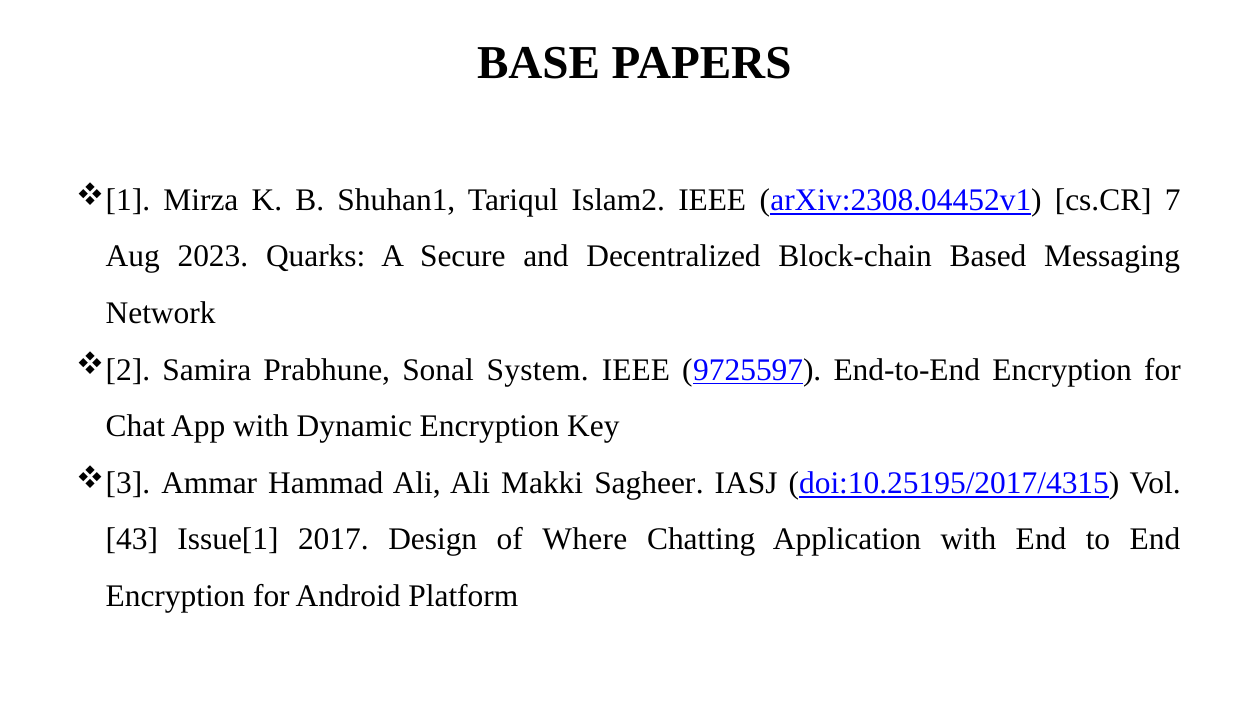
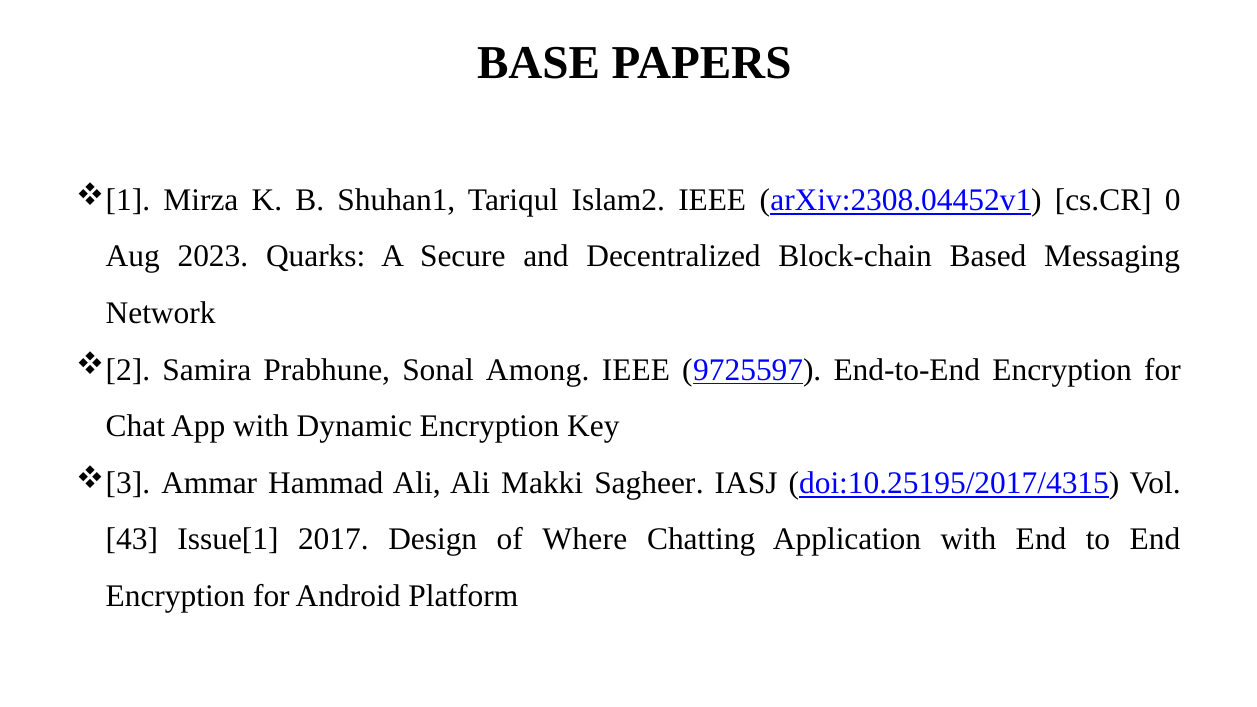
7: 7 -> 0 (1173, 200)
System: System -> Among (538, 370)
